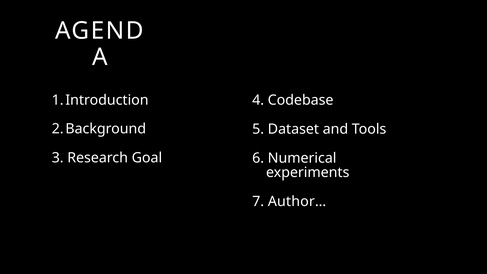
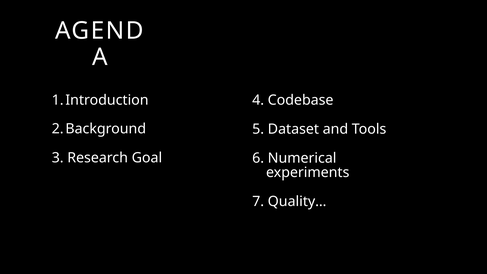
Author…: Author… -> Quality… (297, 201)
